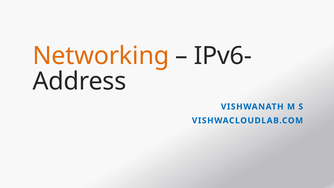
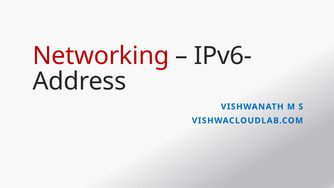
Networking colour: orange -> red (101, 56)
